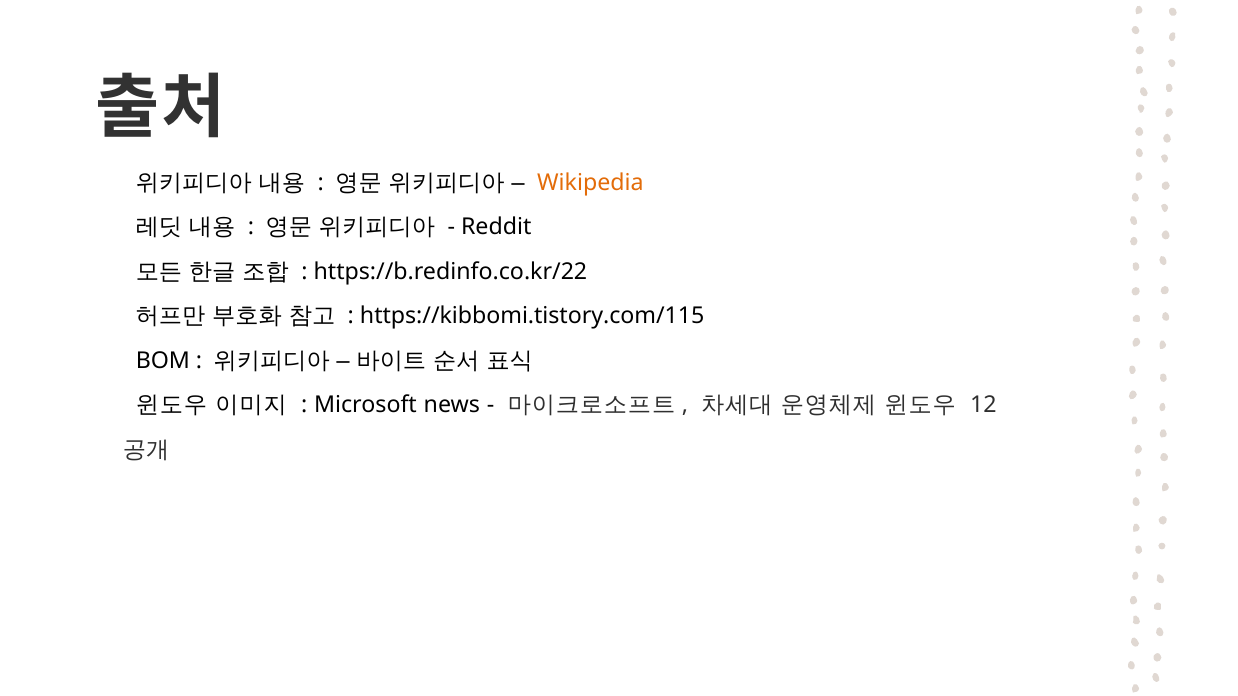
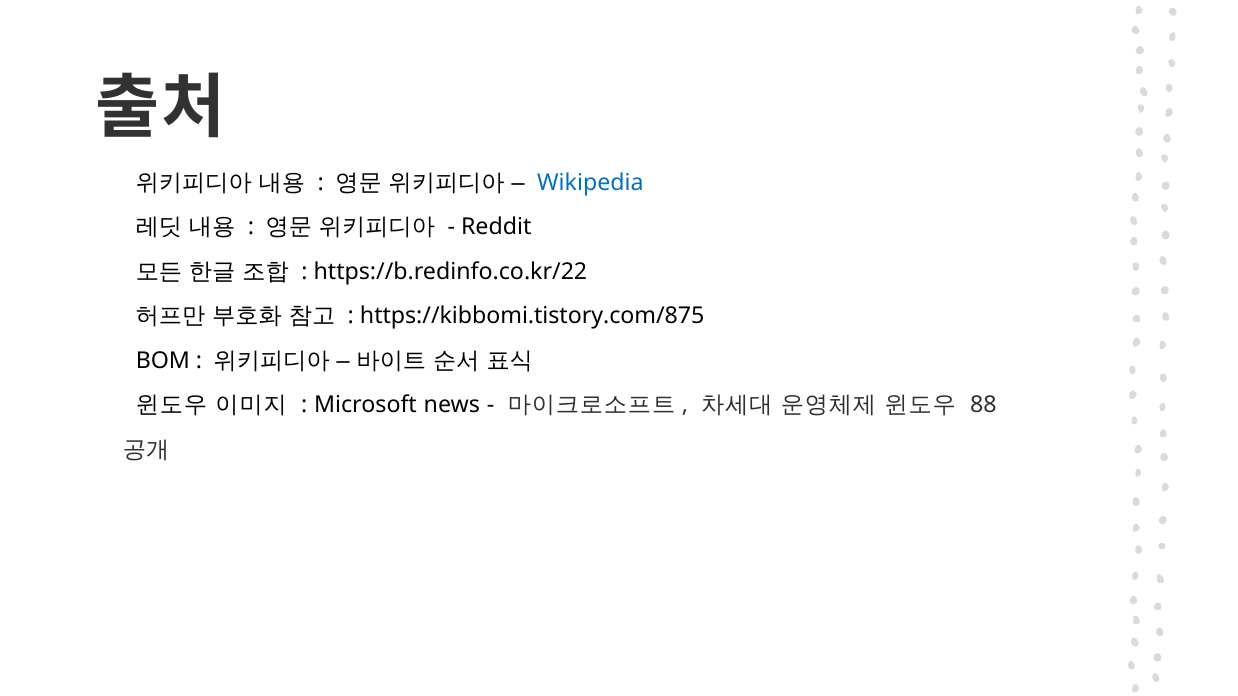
Wikipedia colour: orange -> blue (590, 183)
https://kibbomi.tistory.com/115: https://kibbomi.tistory.com/115 -> https://kibbomi.tistory.com/875 (532, 316)
12: 12 -> 88 (983, 405)
